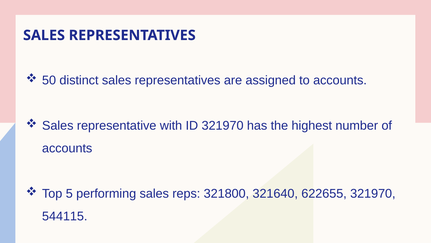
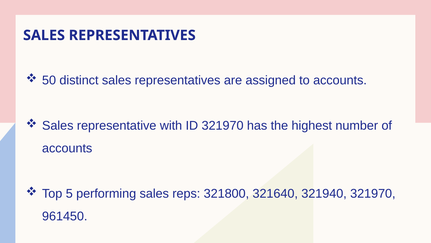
622655: 622655 -> 321940 (324, 193)
544115: 544115 -> 961450 (65, 216)
